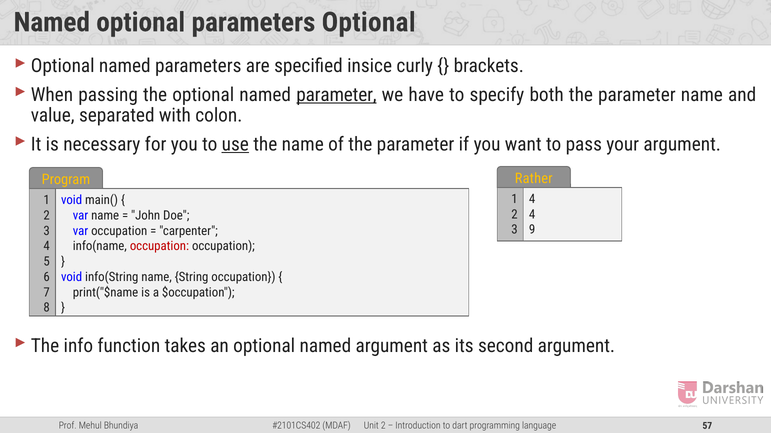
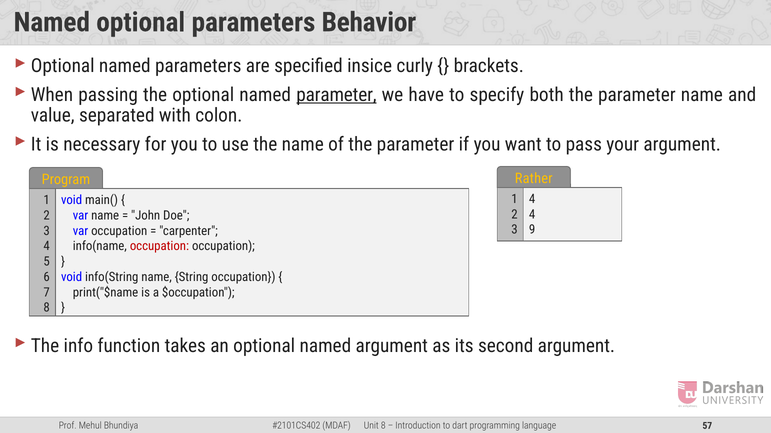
parameters Optional: Optional -> Behavior (369, 22)
use underline: present -> none (235, 145)
2: 2 -> 8 (383, 426)
